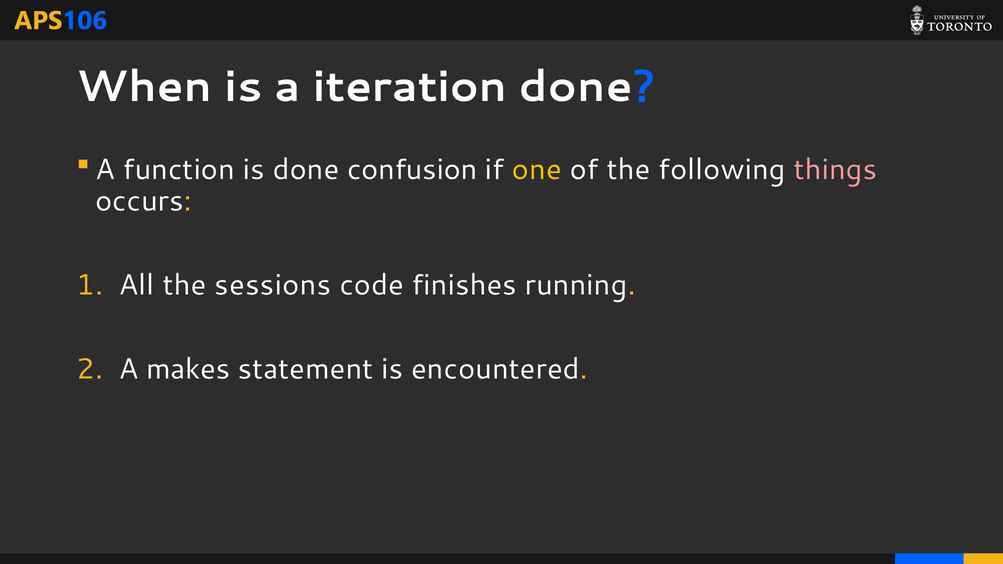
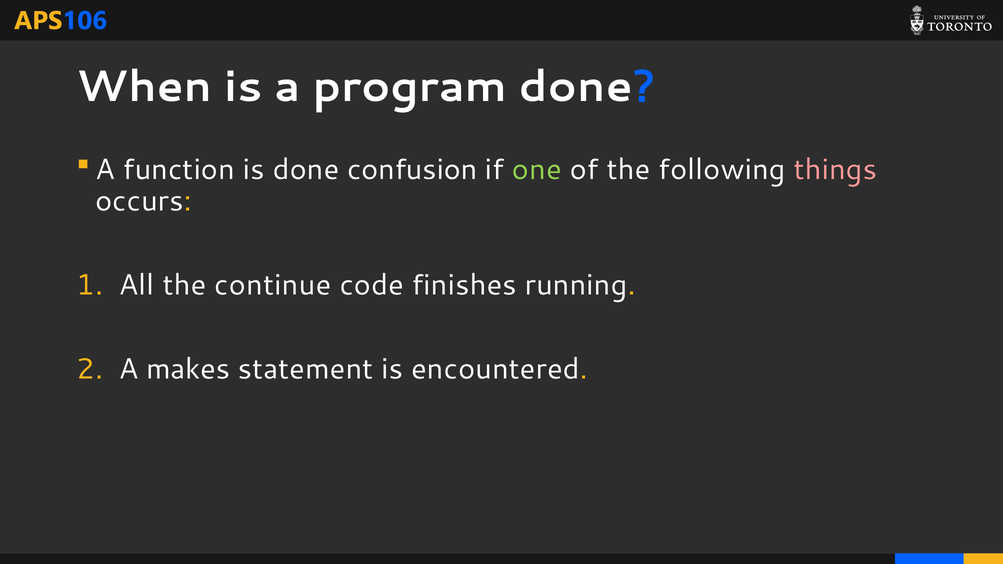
iteration: iteration -> program (410, 87)
one colour: yellow -> light green (537, 170)
sessions: sessions -> continue (273, 285)
